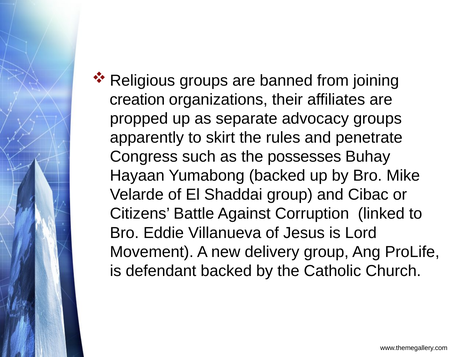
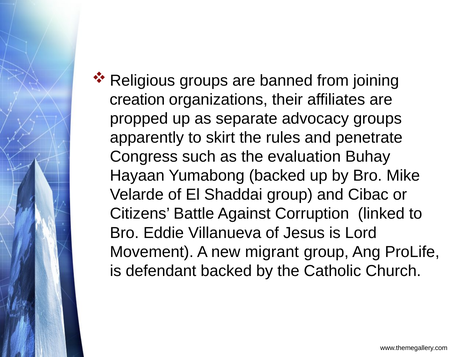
possesses: possesses -> evaluation (304, 157)
delivery: delivery -> migrant (272, 252)
